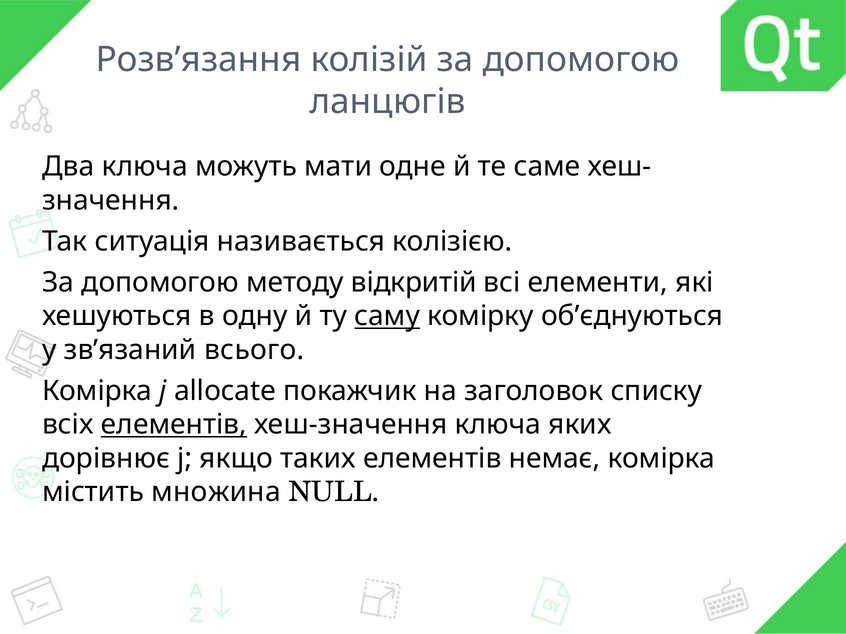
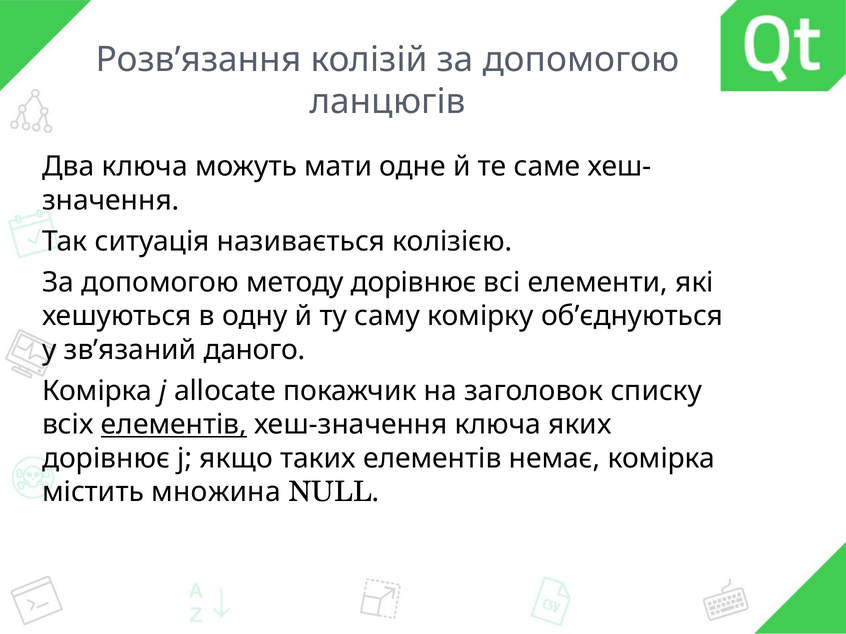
методу відкритій: відкритій -> дорівнює (414, 282)
саму underline: present -> none (387, 316)
всього: всього -> даного (255, 350)
